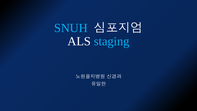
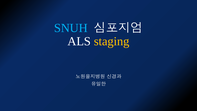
staging colour: light blue -> yellow (112, 41)
